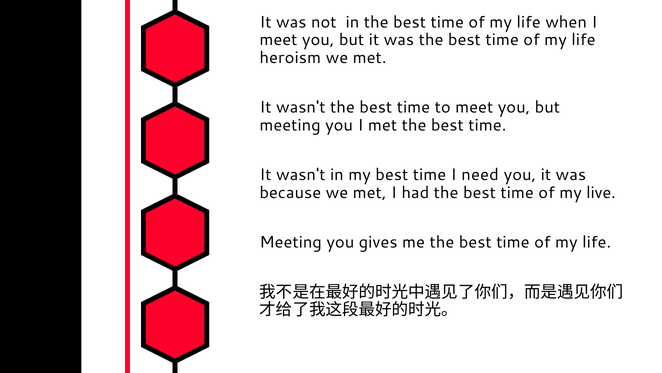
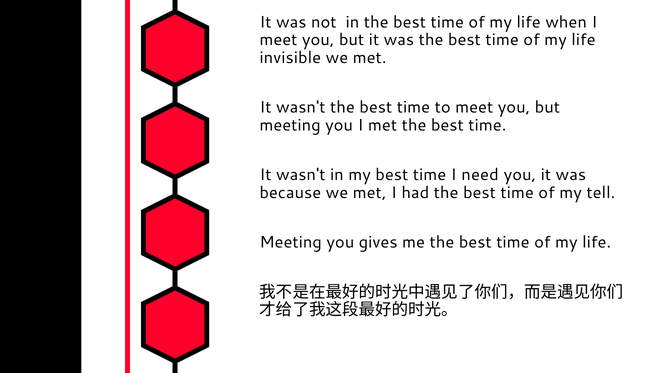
heroism: heroism -> invisible (290, 58)
live: live -> tell (601, 193)
